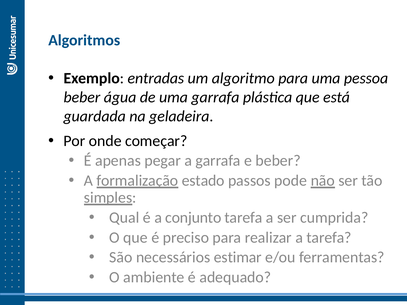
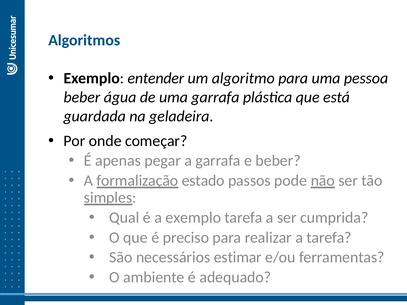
entradas: entradas -> entender (156, 78)
a conjunto: conjunto -> exemplo (193, 218)
